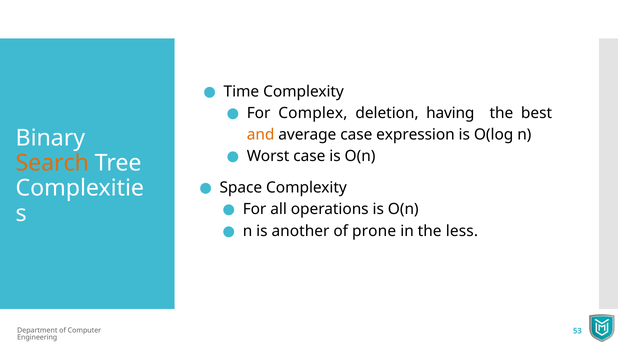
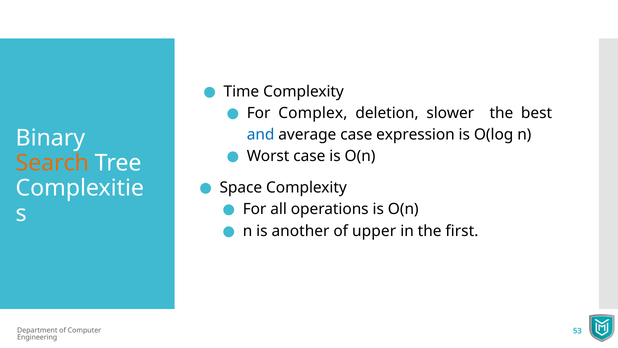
having: having -> slower (450, 113)
and colour: orange -> blue (261, 134)
prone: prone -> upper (374, 231)
less: less -> ﬁrst (462, 231)
